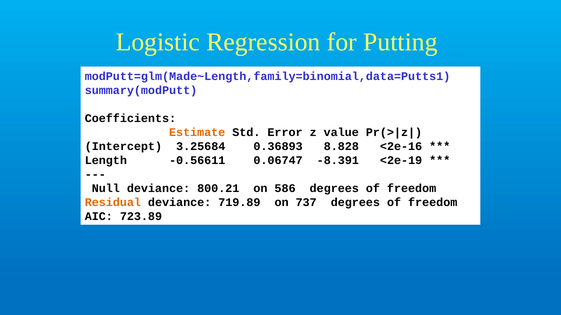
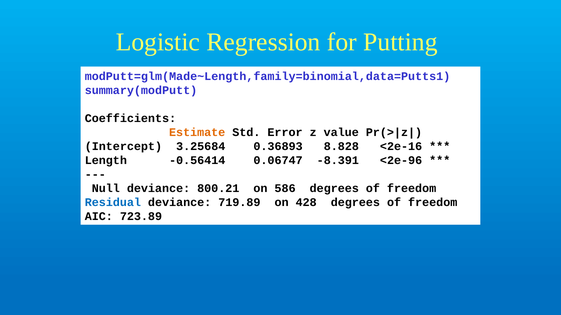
-0.56611: -0.56611 -> -0.56414 (197, 161)
<2e-19: <2e-19 -> <2e-96 (401, 161)
Residual colour: orange -> blue (113, 203)
737: 737 -> 428 (306, 203)
